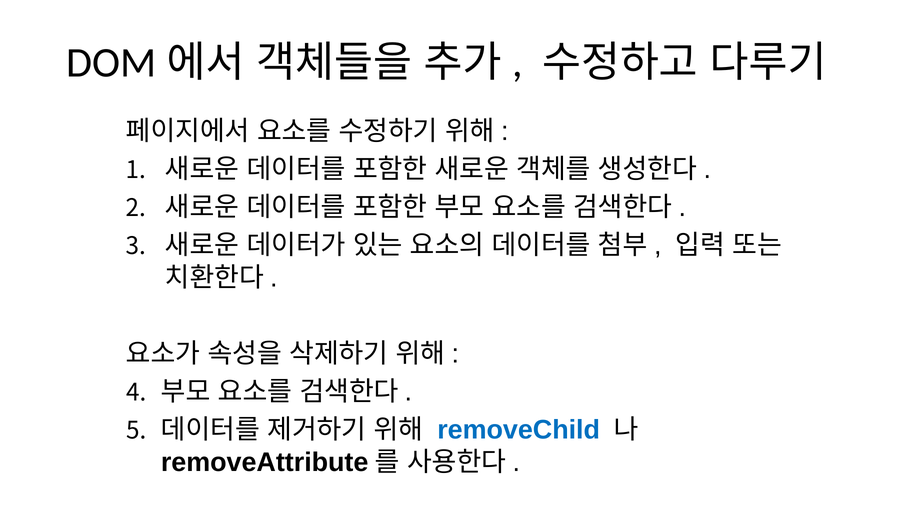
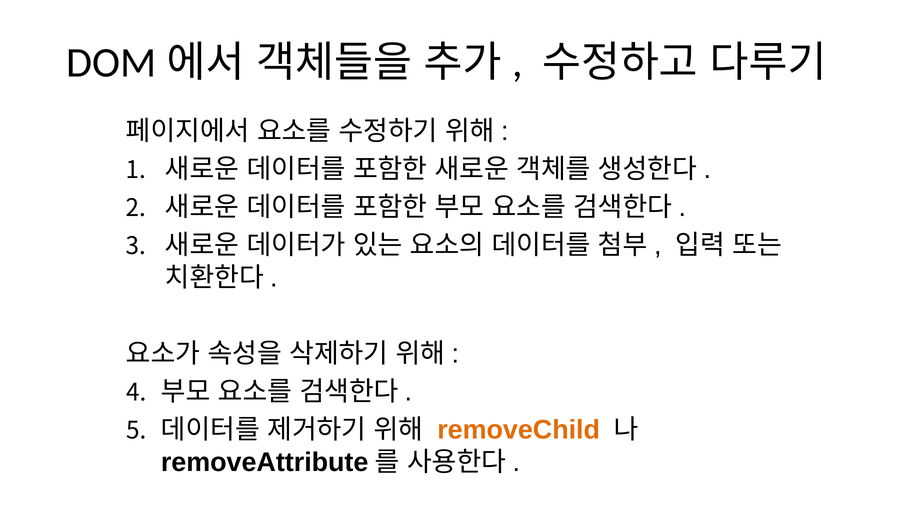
removeChild colour: blue -> orange (519, 430)
